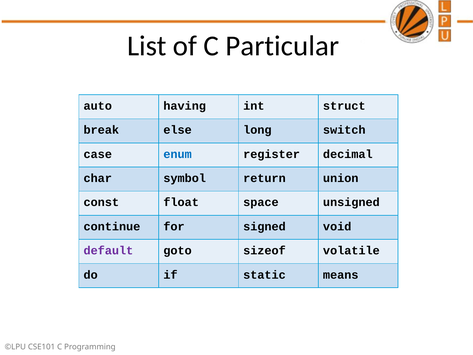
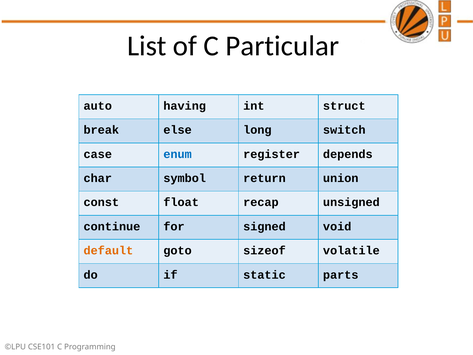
decimal: decimal -> depends (348, 154)
space: space -> recap (261, 202)
default colour: purple -> orange (108, 250)
means: means -> parts (341, 275)
